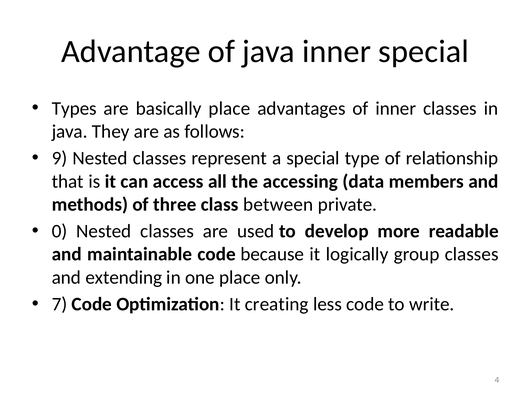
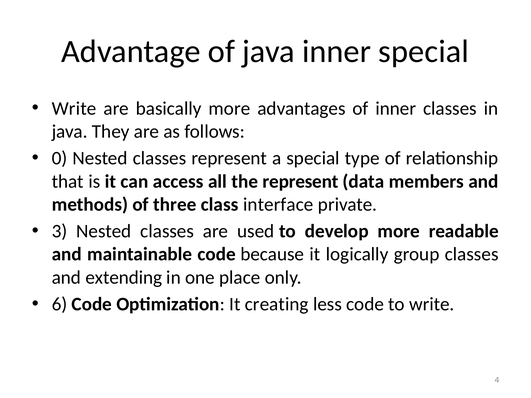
Types: Types -> Write (74, 108)
basically place: place -> more (229, 108)
9: 9 -> 0 (60, 158)
the accessing: accessing -> represent (301, 181)
between: between -> interface (278, 205)
0: 0 -> 3 (60, 231)
7: 7 -> 6 (60, 304)
